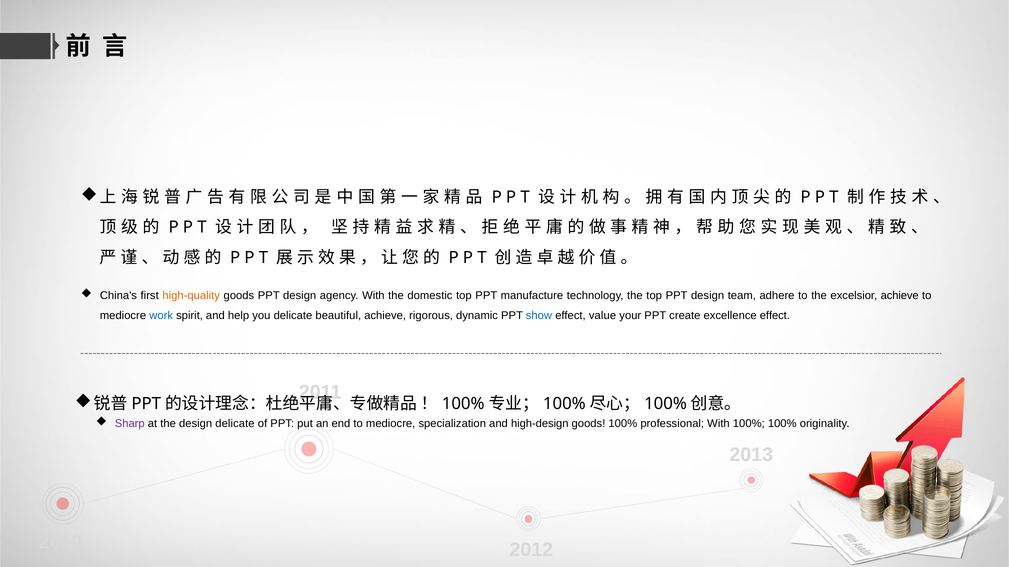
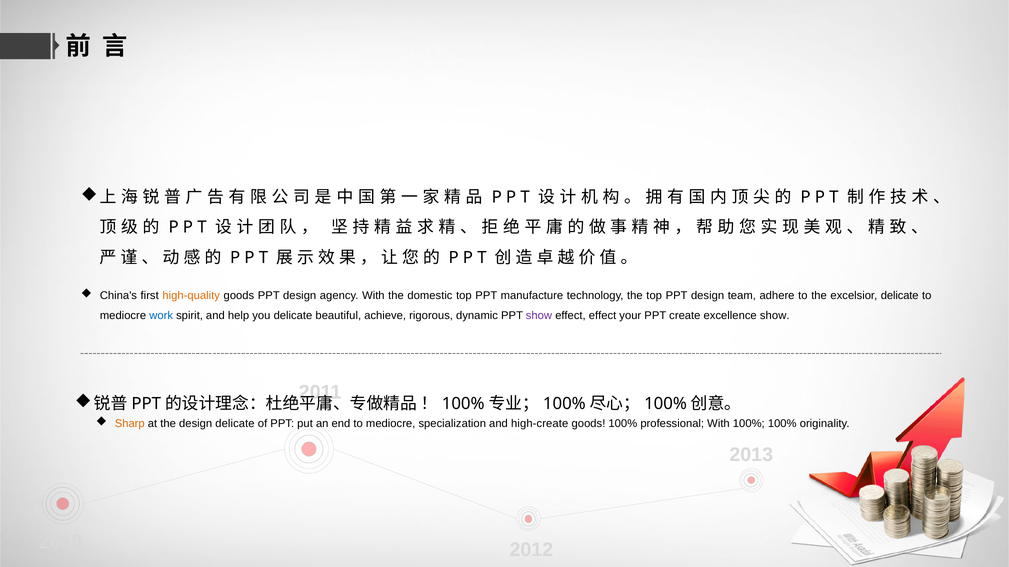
excelsior achieve: achieve -> delicate (900, 296)
show colour: blue -> purple (539, 316)
effect value: value -> effect (603, 316)
excellence effect: effect -> show (775, 316)
Sharp colour: purple -> orange (130, 424)
high-design: high-design -> high-create (540, 424)
